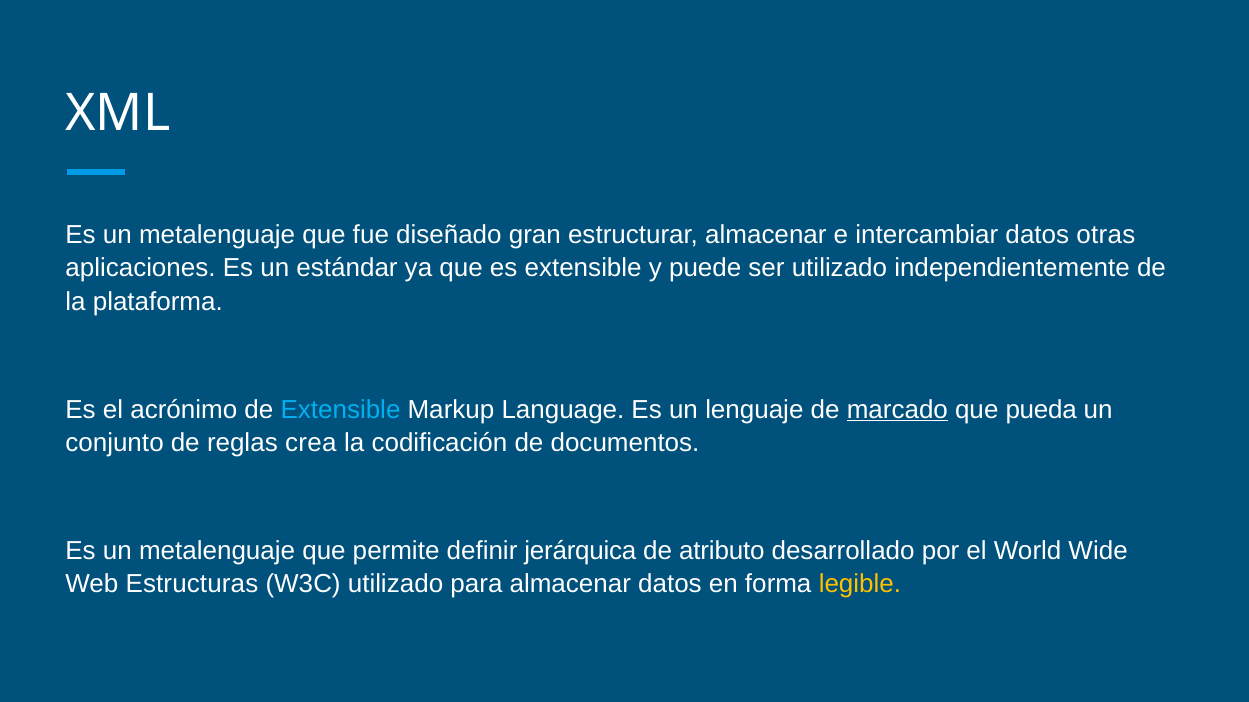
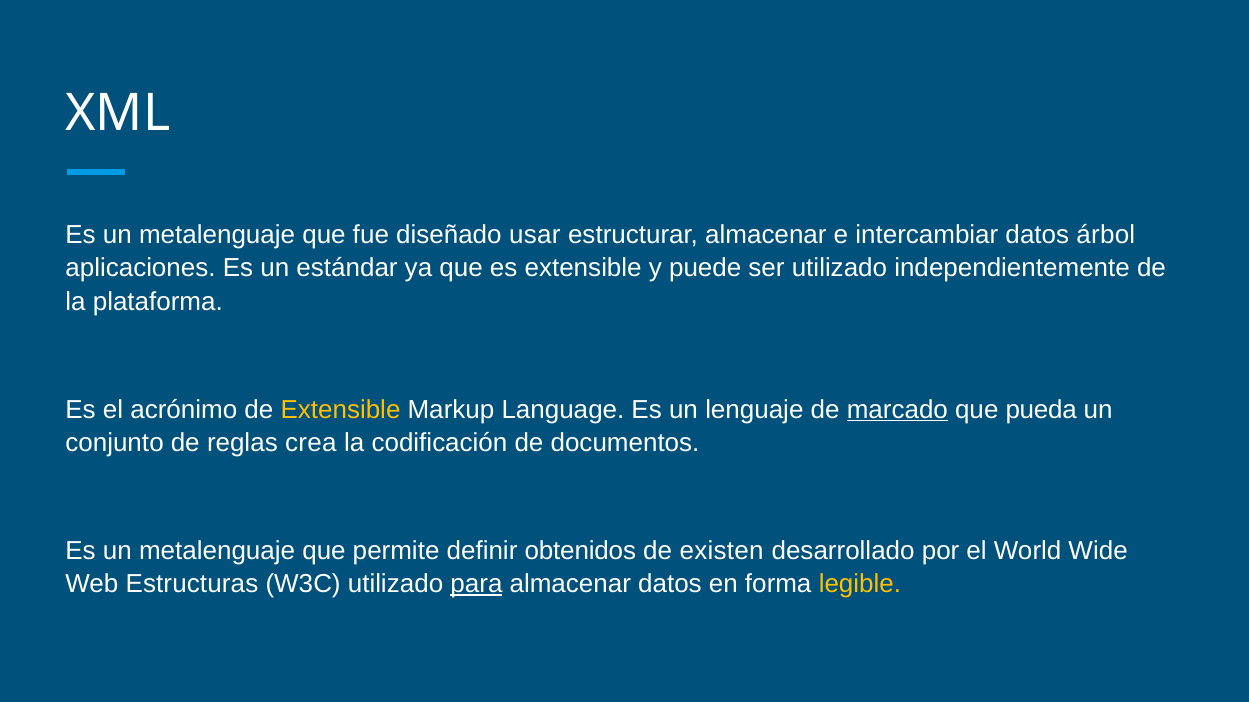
gran: gran -> usar (535, 235)
otras: otras -> árbol (1106, 235)
Extensible colour: light blue -> yellow (341, 410)
jerárquica: jerárquica -> obtenidos (580, 551)
atributo: atributo -> existen (722, 551)
para underline: none -> present (476, 584)
